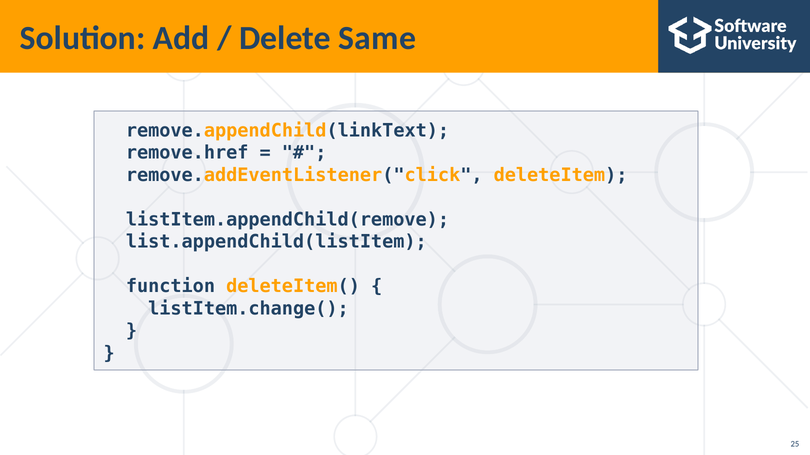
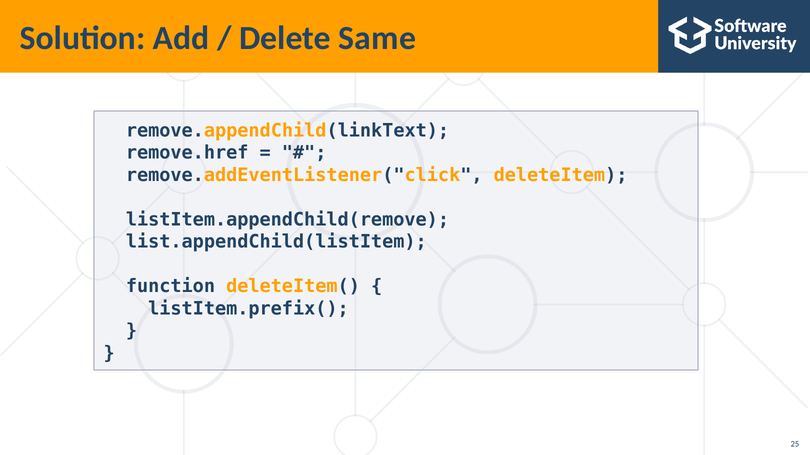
listItem.change(: listItem.change( -> listItem.prefix( (248, 309)
